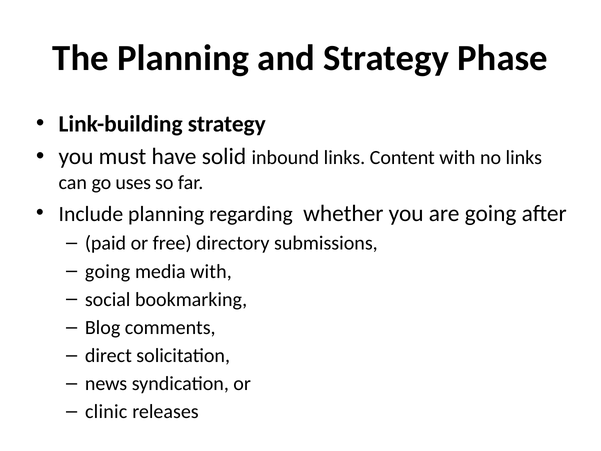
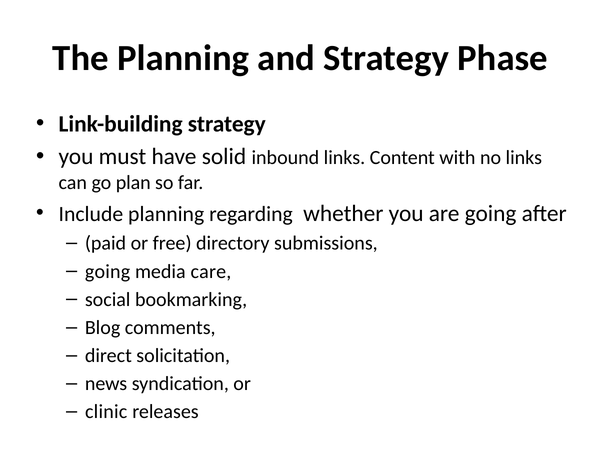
uses: uses -> plan (133, 182)
media with: with -> care (211, 271)
